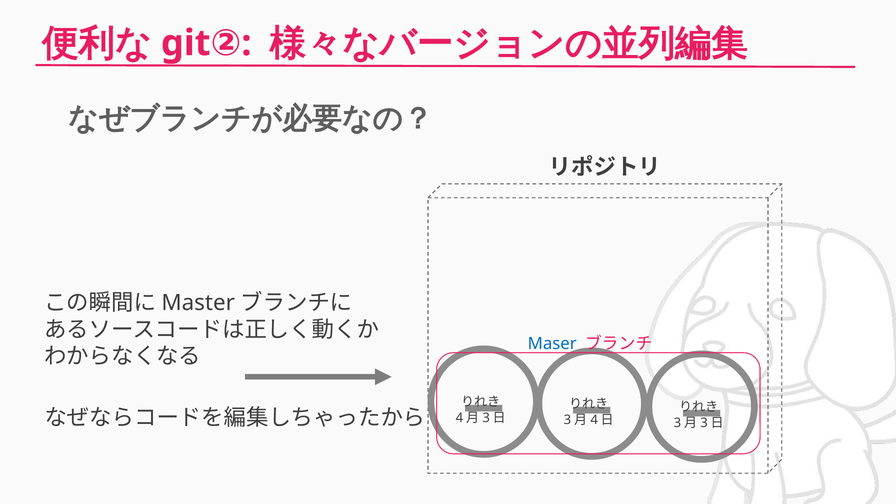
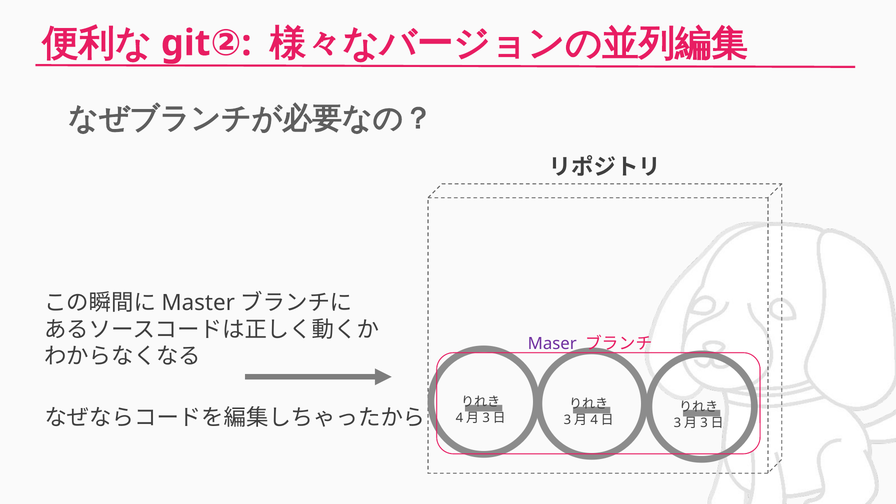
Maser colour: blue -> purple (552, 344)
